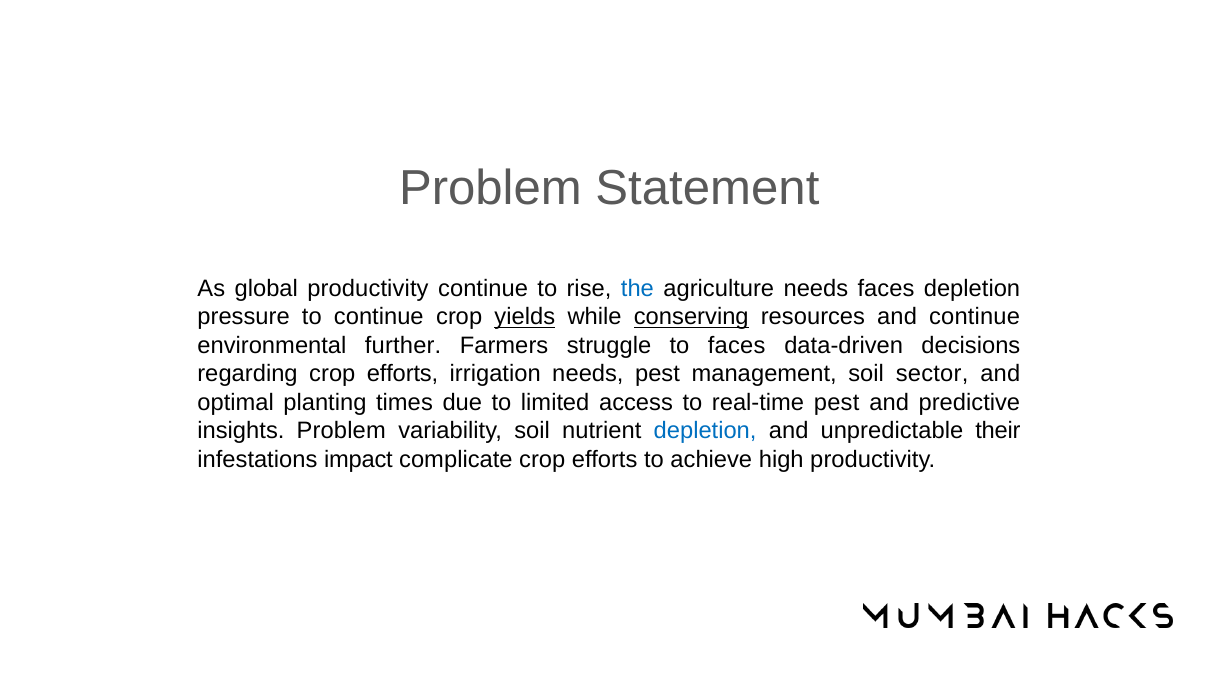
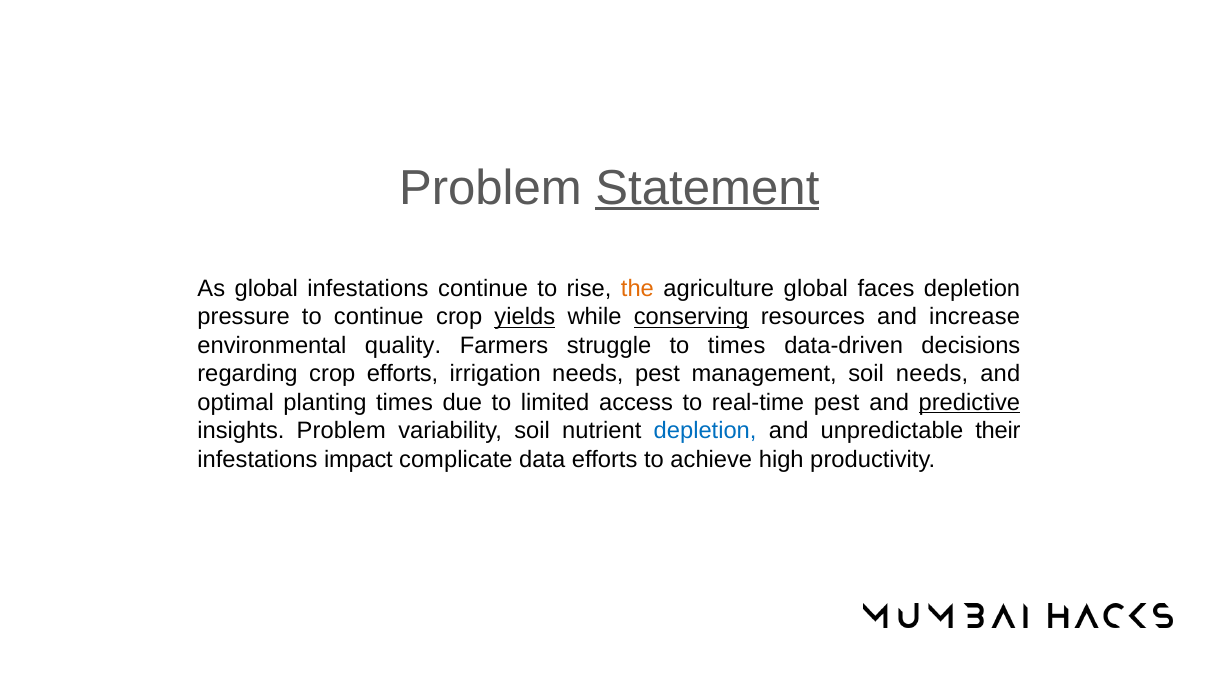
Statement underline: none -> present (707, 188)
global productivity: productivity -> infestations (368, 289)
the colour: blue -> orange (637, 289)
agriculture needs: needs -> global (816, 289)
and continue: continue -> increase (975, 317)
further: further -> quality (403, 345)
to faces: faces -> times (737, 345)
soil sector: sector -> needs (932, 374)
predictive underline: none -> present (969, 402)
complicate crop: crop -> data (542, 459)
